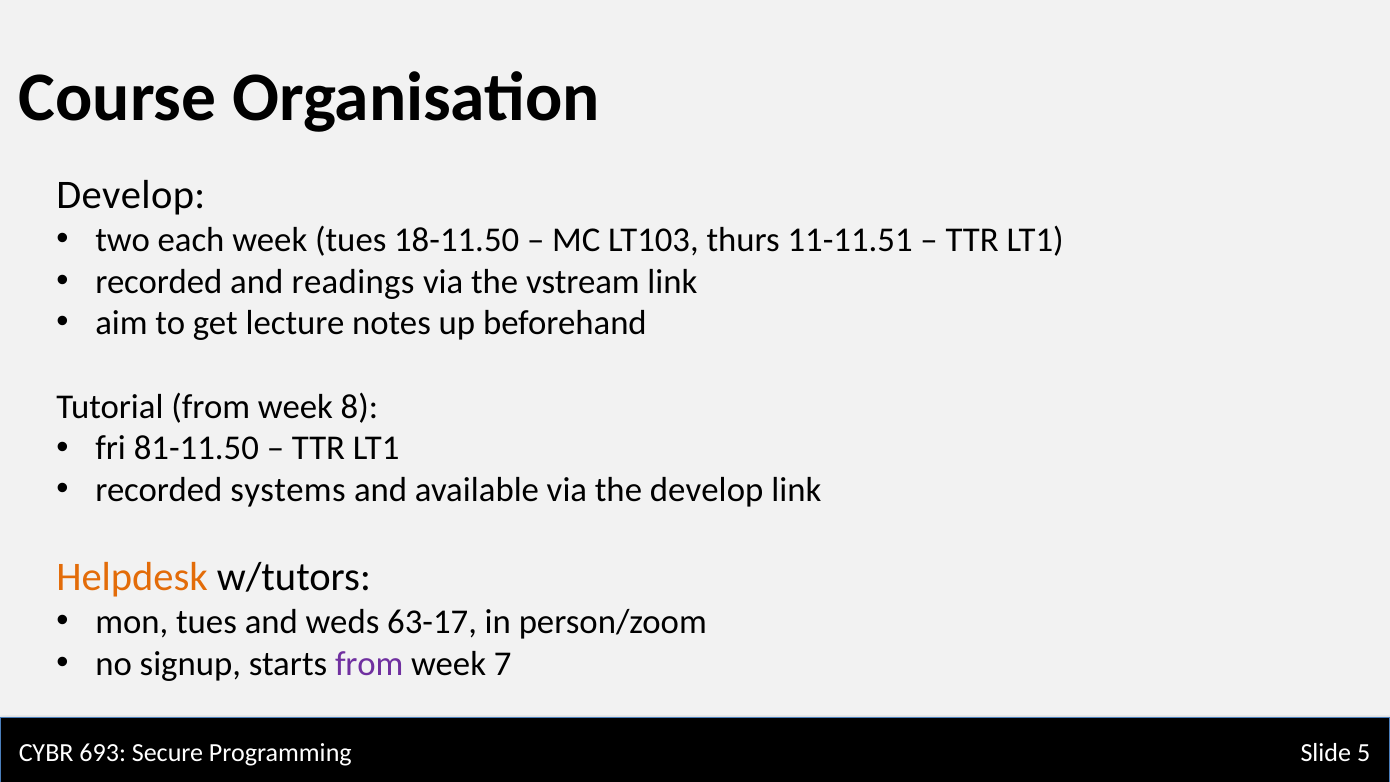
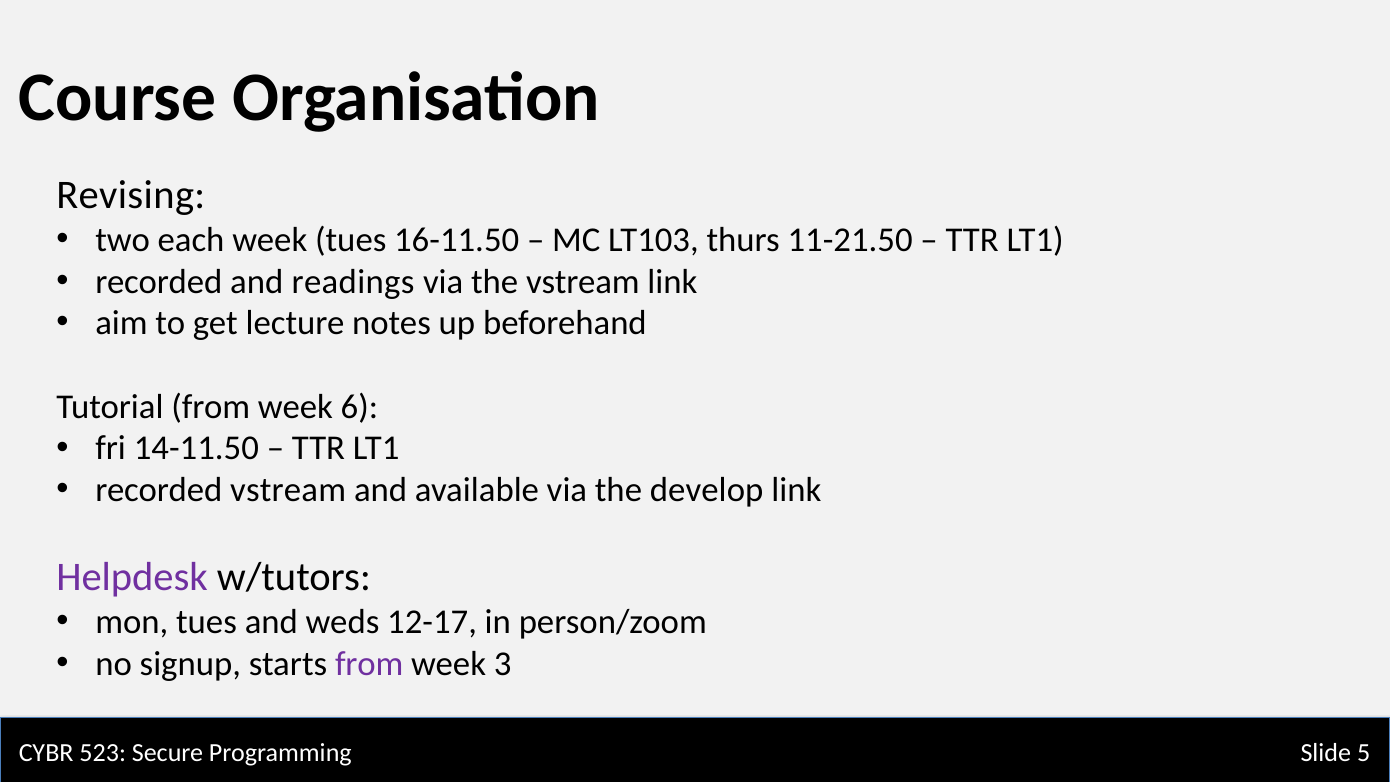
Develop: Develop -> Revising (131, 195)
18-11.50: 18-11.50 -> 16-11.50 (457, 240)
11-11.51: 11-11.51 -> 11-21.50 (850, 240)
8: 8 -> 6 (359, 407)
81-11.50: 81-11.50 -> 14-11.50 (196, 448)
recorded systems: systems -> vstream (288, 490)
Helpdesk colour: orange -> purple (132, 577)
63-17: 63-17 -> 12-17 (432, 622)
7: 7 -> 3 (503, 664)
693: 693 -> 523 (103, 752)
